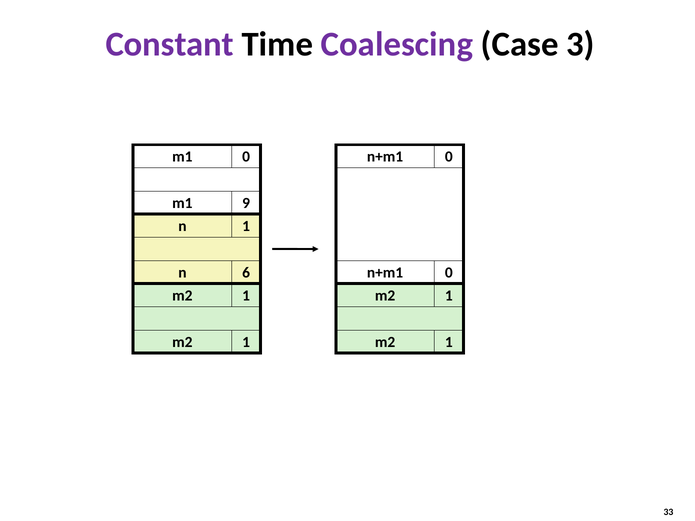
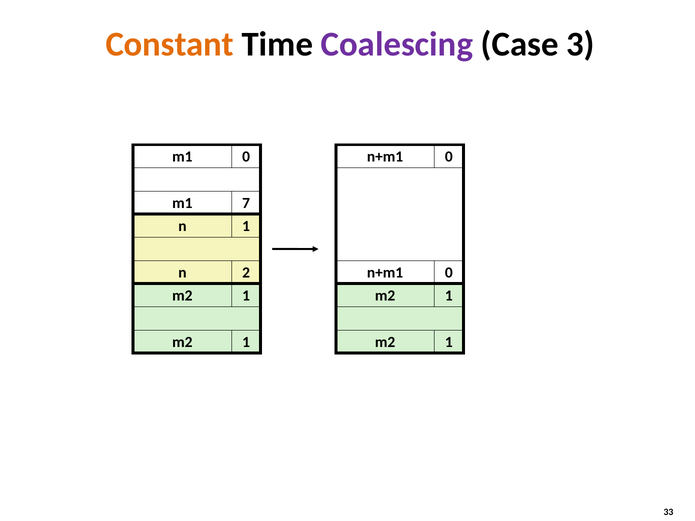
Constant colour: purple -> orange (170, 44)
9: 9 -> 7 (246, 203)
6: 6 -> 2 (246, 273)
